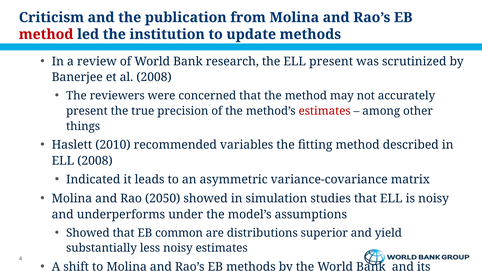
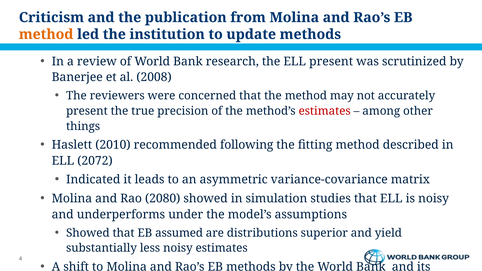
method colour: red -> orange (46, 34)
variables: variables -> following (247, 145)
ELL 2008: 2008 -> 2072 (95, 161)
2050: 2050 -> 2080 (163, 199)
common: common -> assumed (179, 233)
